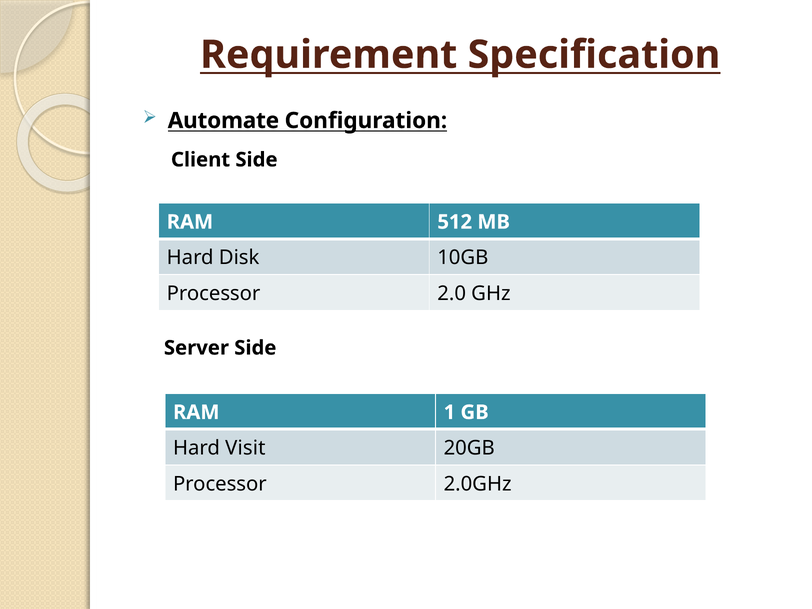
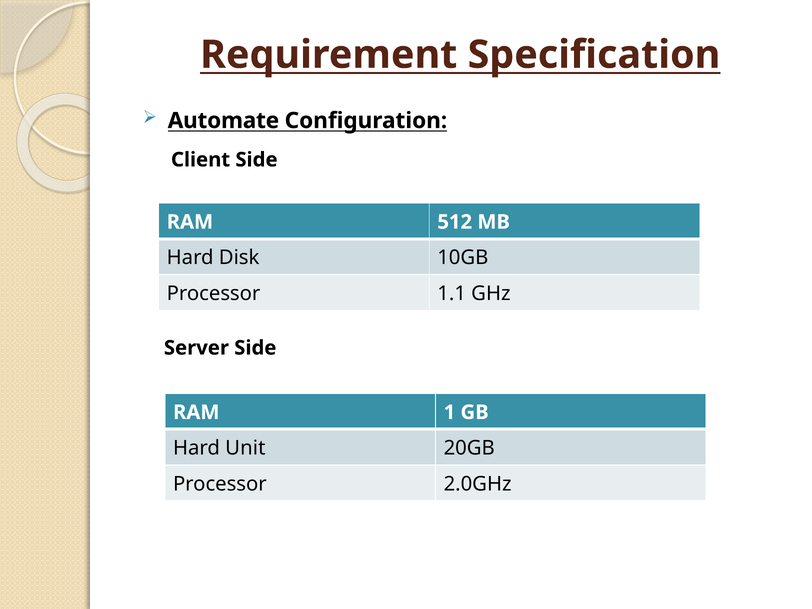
2.0: 2.0 -> 1.1 (452, 294)
Visit: Visit -> Unit (245, 448)
